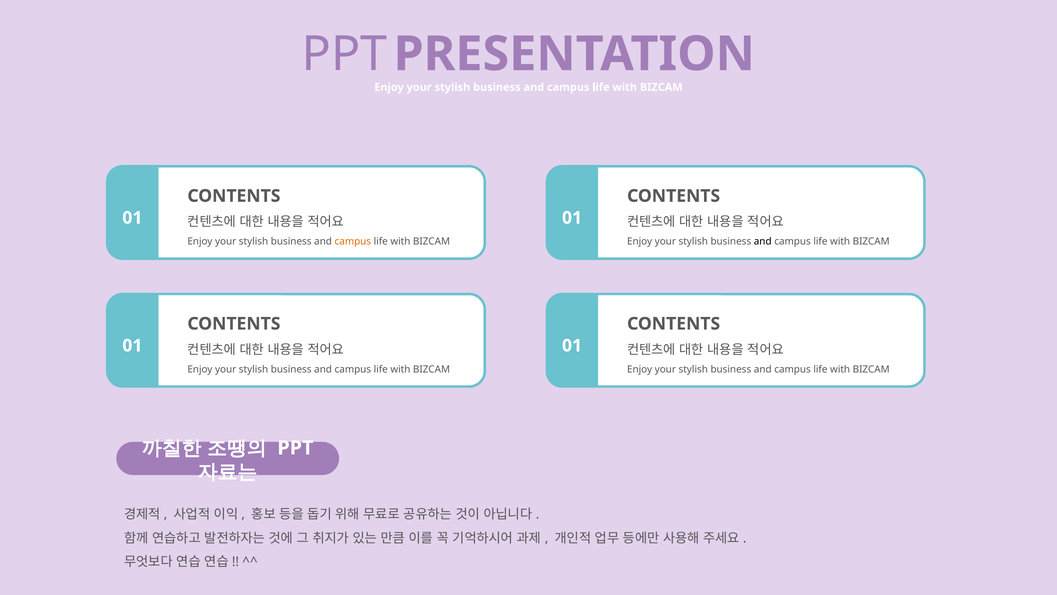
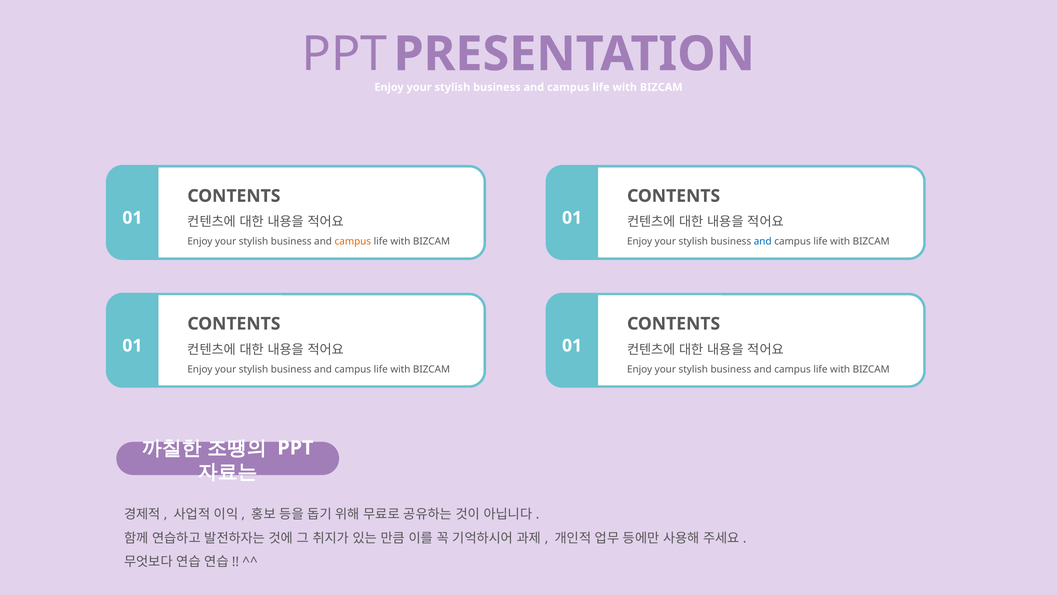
and colour: black -> blue (763, 242)
